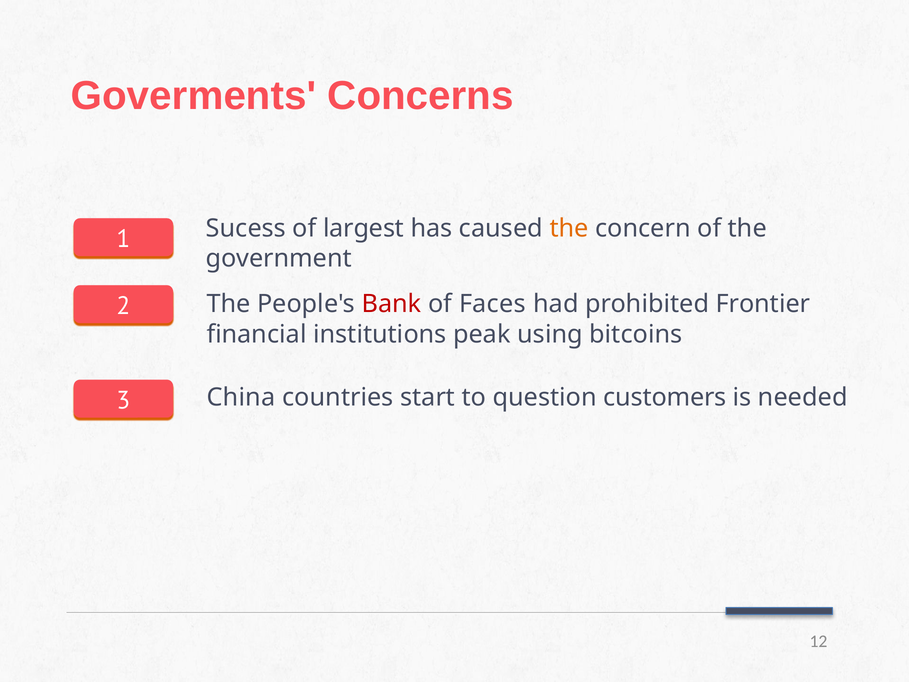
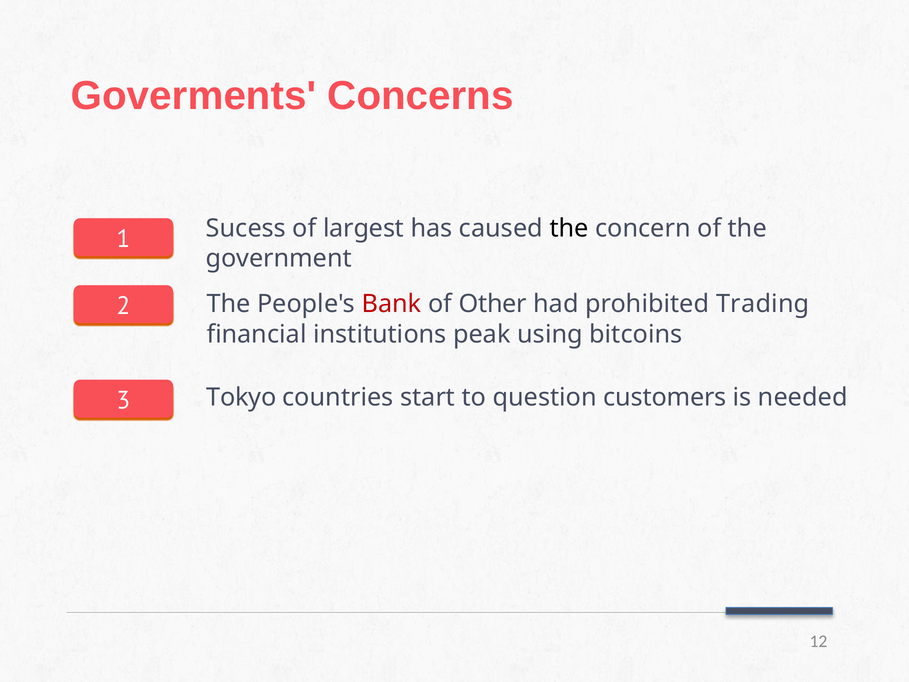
the colour: orange -> black (569, 228)
Faces: Faces -> Other (493, 304)
Frontier: Frontier -> Trading (763, 304)
China: China -> Tokyo (241, 397)
